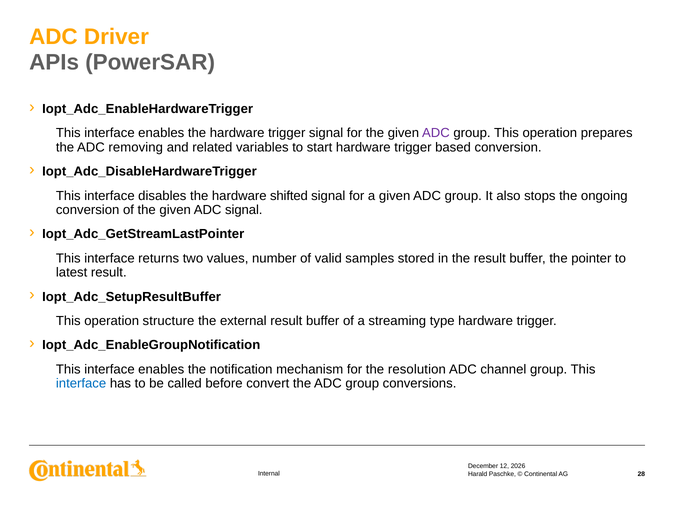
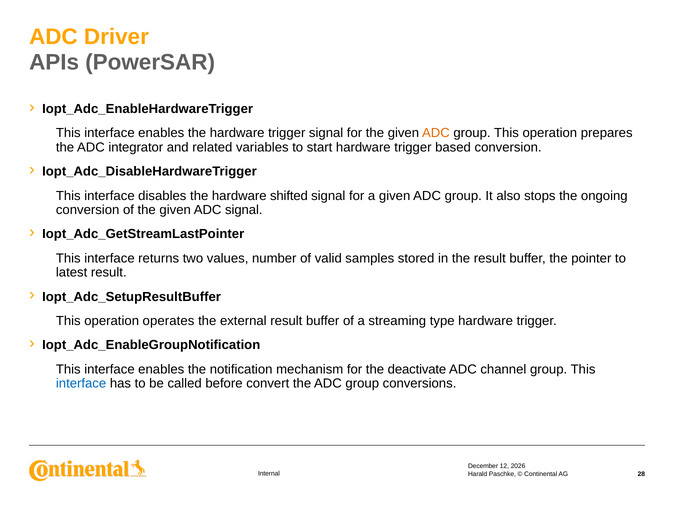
ADC colour: purple -> orange (436, 133)
removing: removing -> integrator (136, 147)
structure: structure -> operates (169, 321)
resolution: resolution -> deactivate (417, 370)
